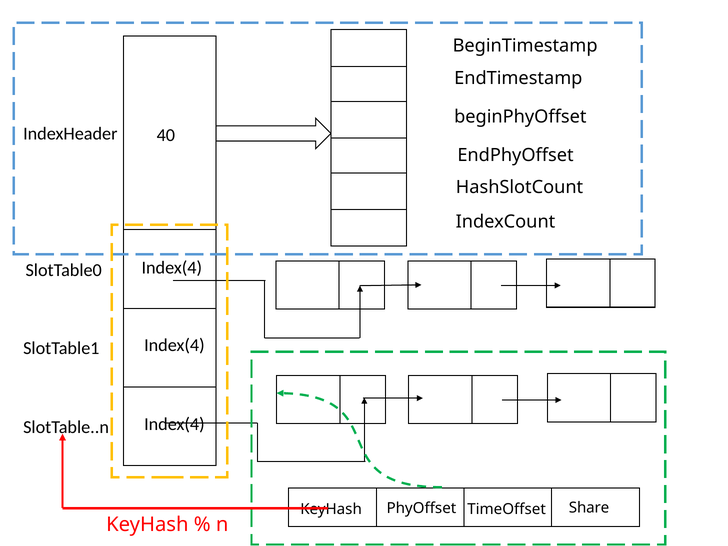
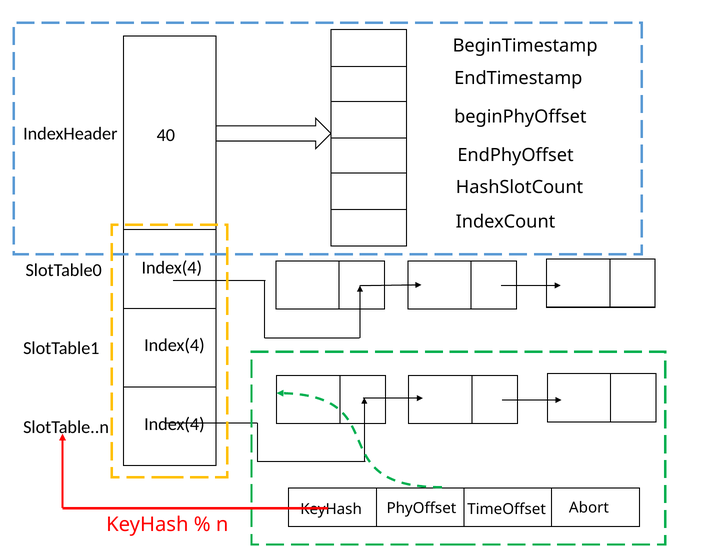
Share: Share -> Abort (589, 508)
